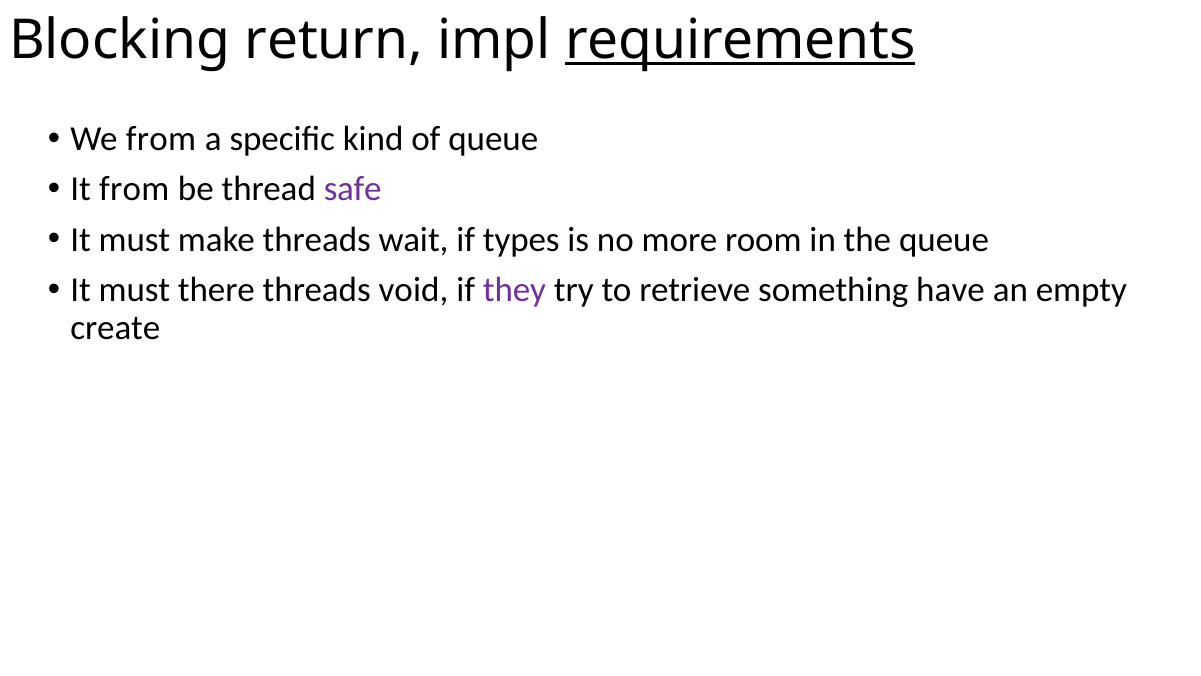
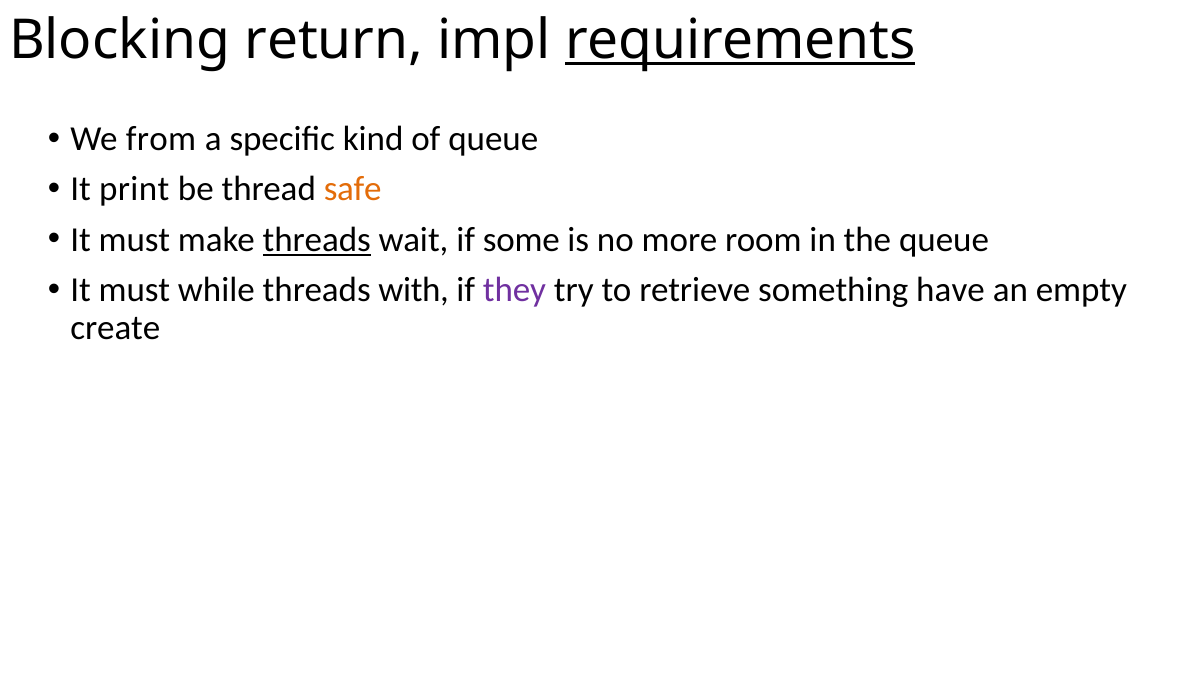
It from: from -> print (134, 189)
safe colour: purple -> orange (353, 189)
threads underline: none -> present (317, 240)
types: types -> some (521, 240)
there: there -> while (216, 290)
void: void -> with (414, 290)
